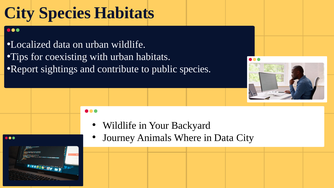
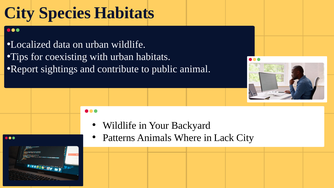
public species: species -> animal (195, 69)
Journey: Journey -> Patterns (119, 138)
in Data: Data -> Lack (224, 138)
